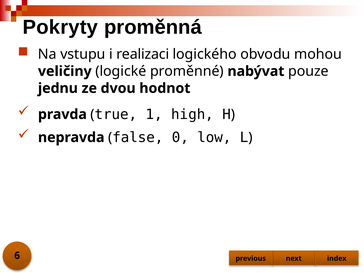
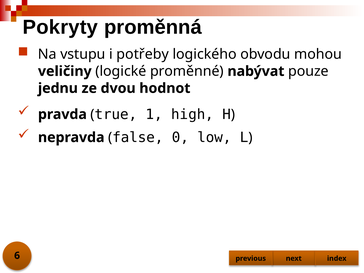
realizaci: realizaci -> potřeby (143, 54)
